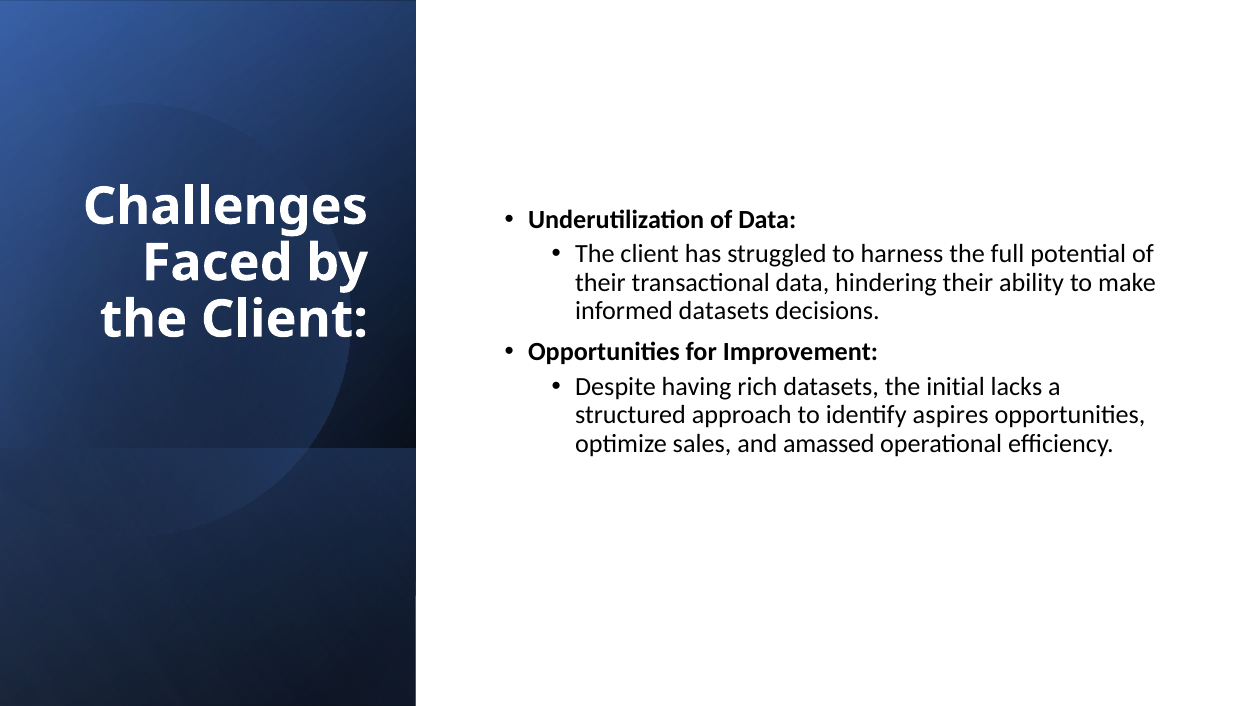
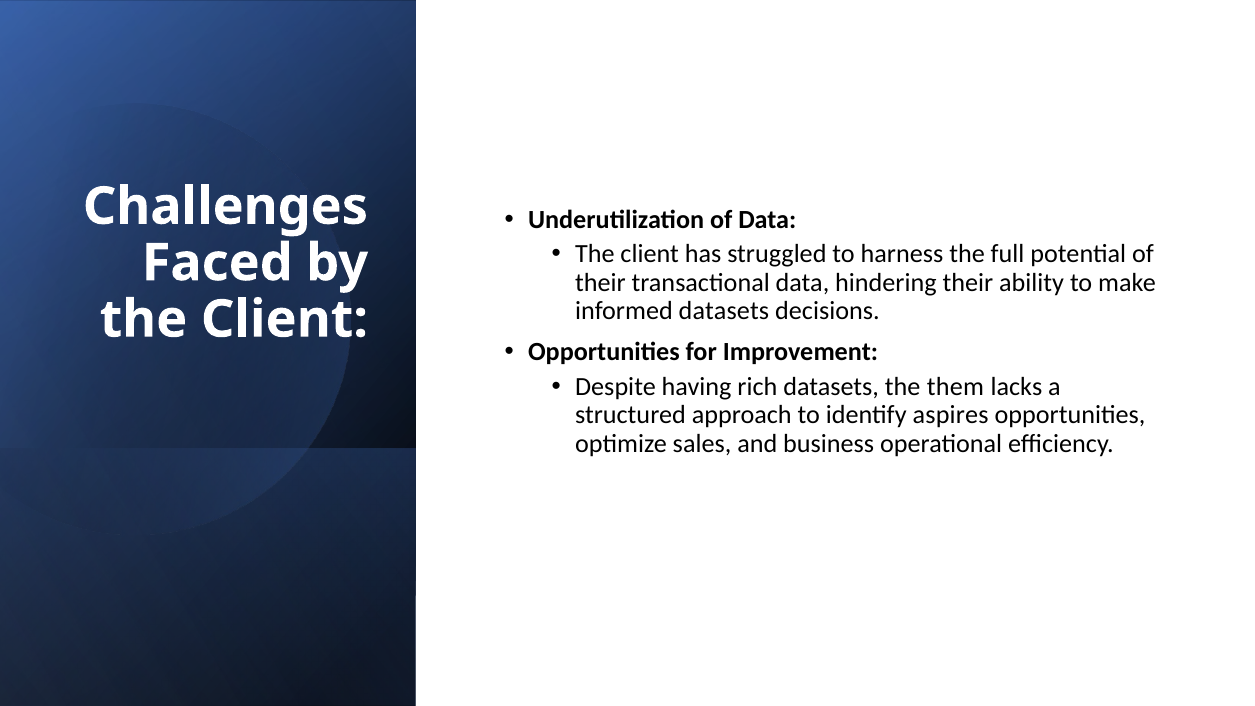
initial: initial -> them (955, 387)
amassed: amassed -> business (829, 443)
